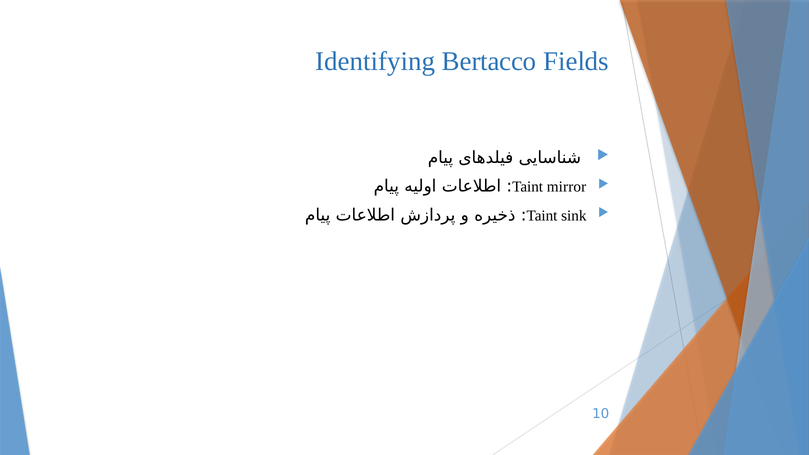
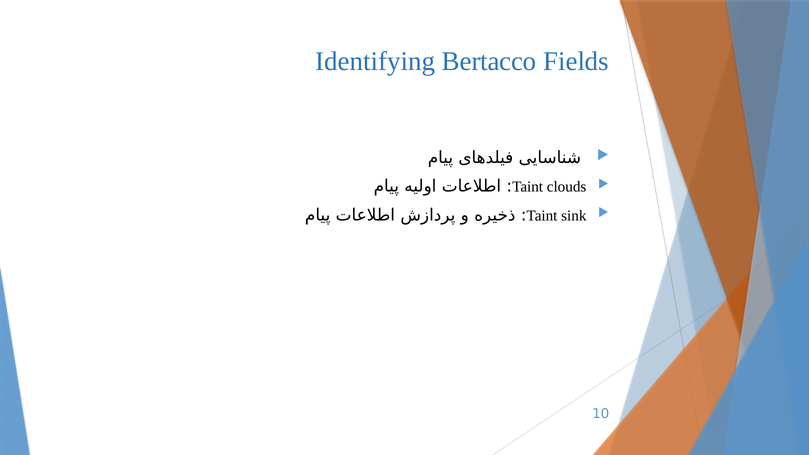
mirror: mirror -> clouds (567, 187)
